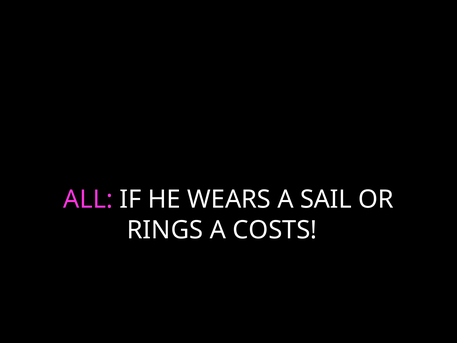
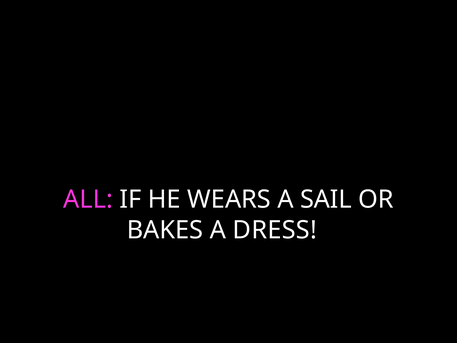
RINGS: RINGS -> BAKES (165, 230)
COSTS: COSTS -> DRESS (275, 230)
